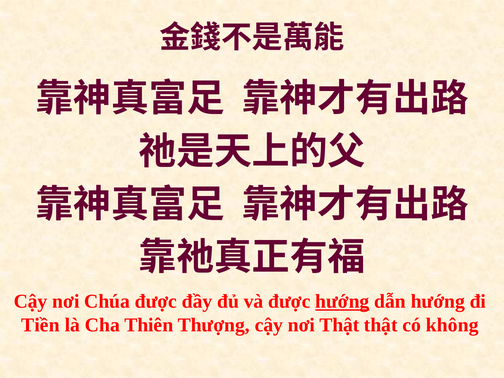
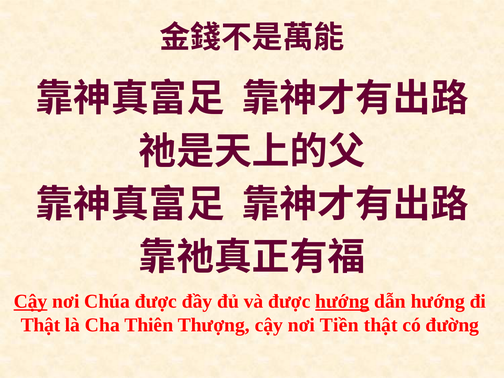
Cậy underline: none -> present (31, 302)
Tiền: Tiền -> Thật (41, 325)
nơi Thật: Thật -> Tiền (339, 325)
không: không -> đường (452, 325)
